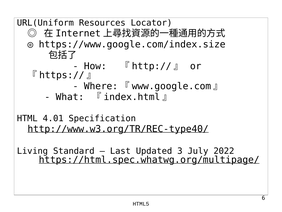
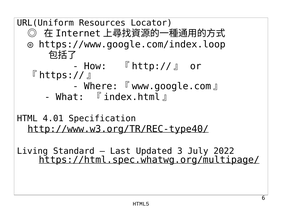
https://www.google.com/index.size: https://www.google.com/index.size -> https://www.google.com/index.loop (132, 44)
